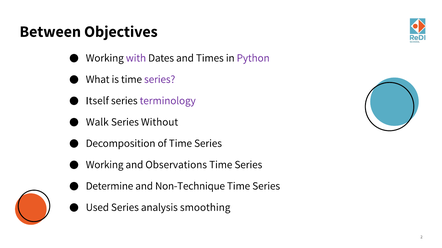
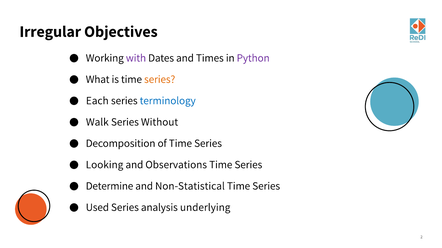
Between: Between -> Irregular (50, 32)
series colour: purple -> orange (160, 79)
Itself: Itself -> Each (97, 101)
terminology colour: purple -> blue (168, 101)
Working: Working -> Looking (105, 165)
Non-Technique: Non-Technique -> Non-Statistical (190, 186)
smoothing: smoothing -> underlying (205, 208)
